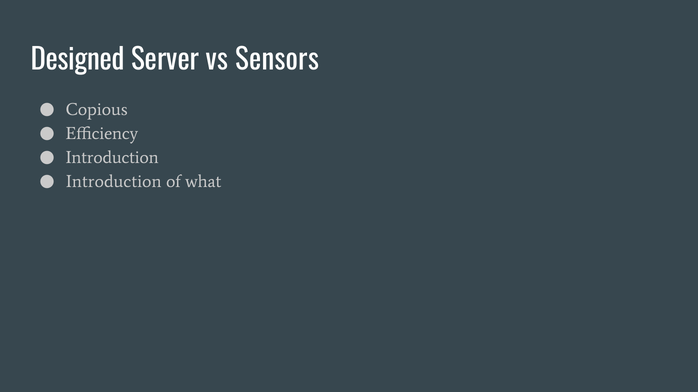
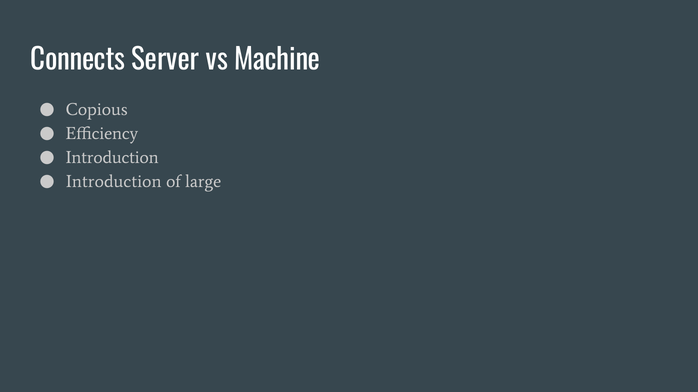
Designed: Designed -> Connects (78, 60)
Sensors: Sensors -> Machine (277, 60)
what: what -> large (203, 182)
